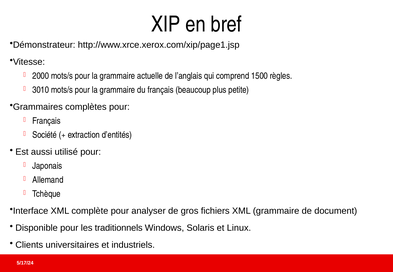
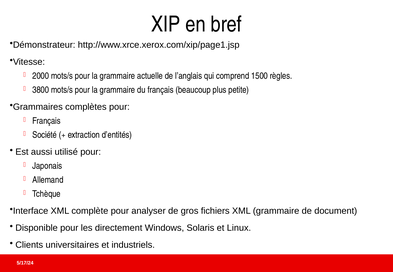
3010: 3010 -> 3800 (41, 90)
traditionnels: traditionnels -> directement (119, 228)
